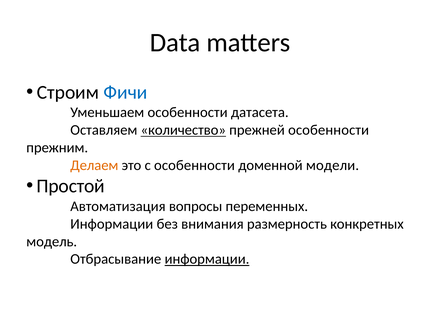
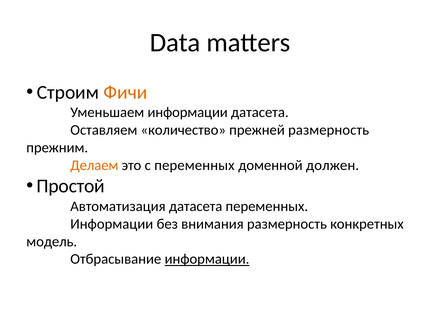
Фичи colour: blue -> orange (126, 92)
Уменьшаем особенности: особенности -> информации (188, 112)
количество underline: present -> none (183, 130)
прежней особенности: особенности -> размерность (329, 130)
с особенности: особенности -> переменных (194, 165)
модели: модели -> должен (333, 165)
Автоматизация вопросы: вопросы -> датасета (196, 206)
